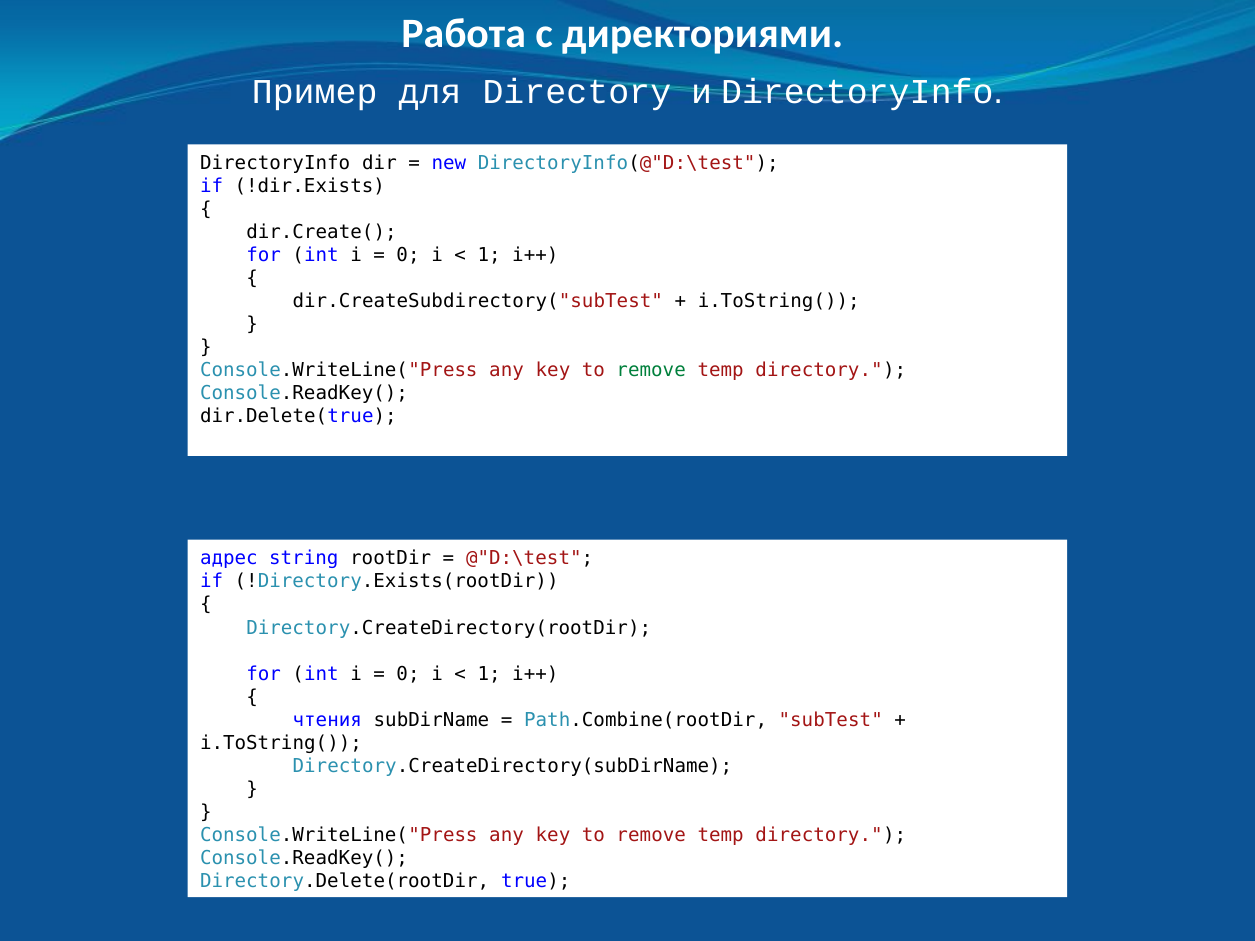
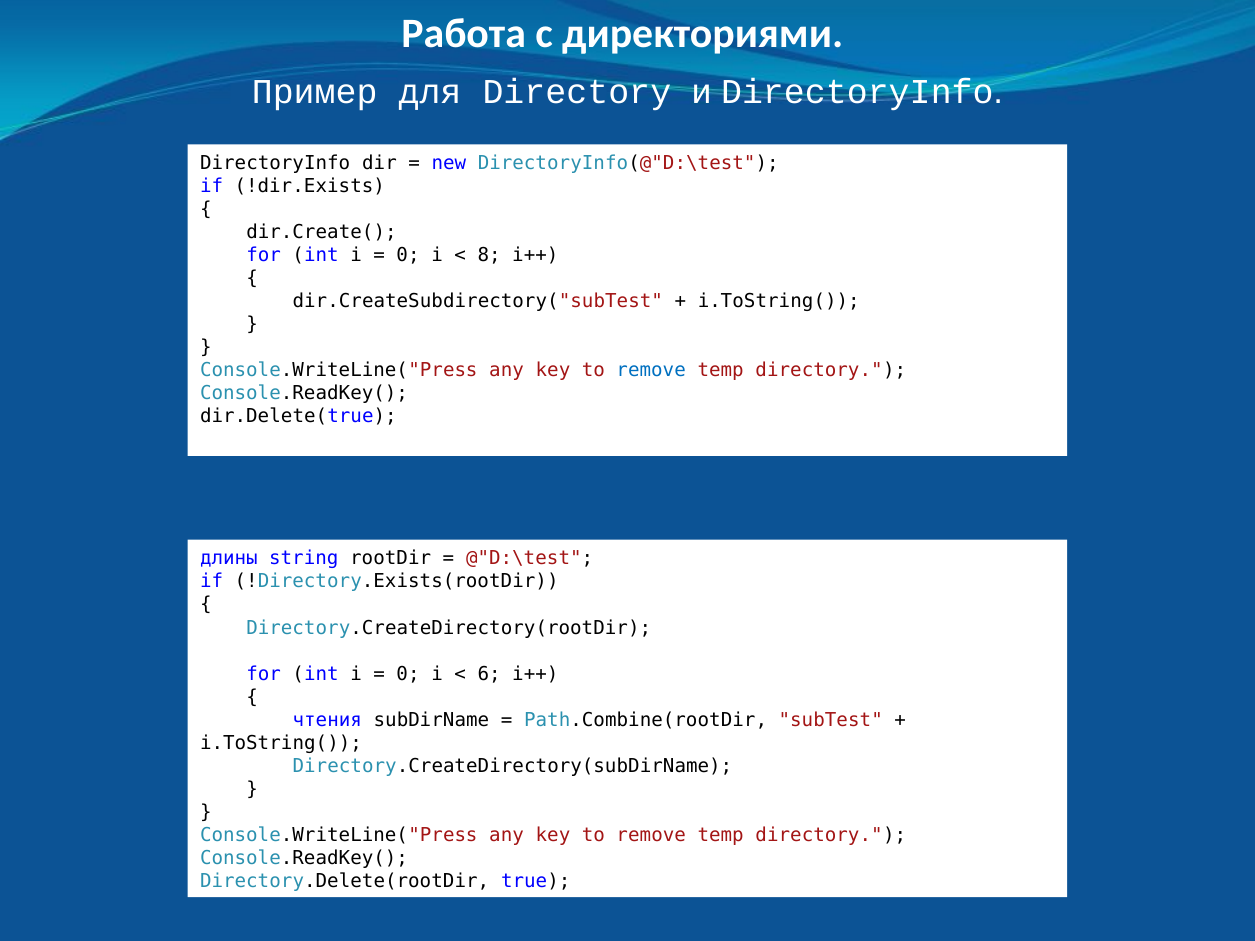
1: 1 -> 8 (489, 256)
remove colour: green -> blue (651, 371)
адрес: адрес -> длины (229, 559)
1: 1 -> 6 (489, 674)
